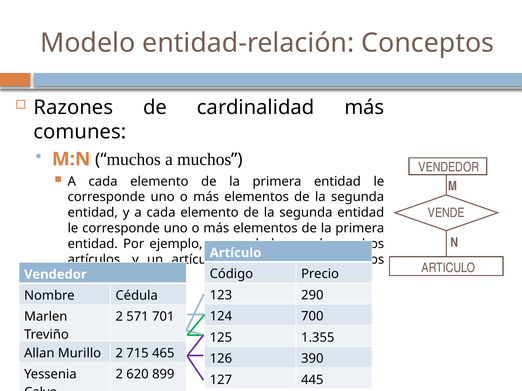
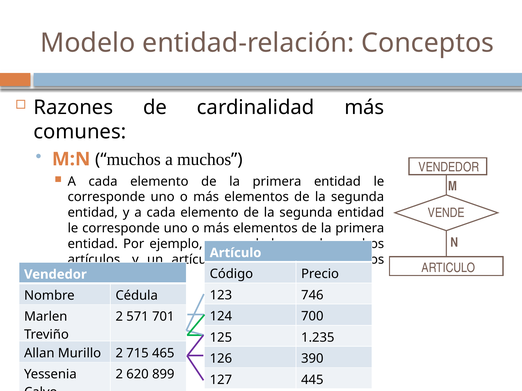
290: 290 -> 746 (312, 296)
1.355: 1.355 -> 1.235 (318, 338)
